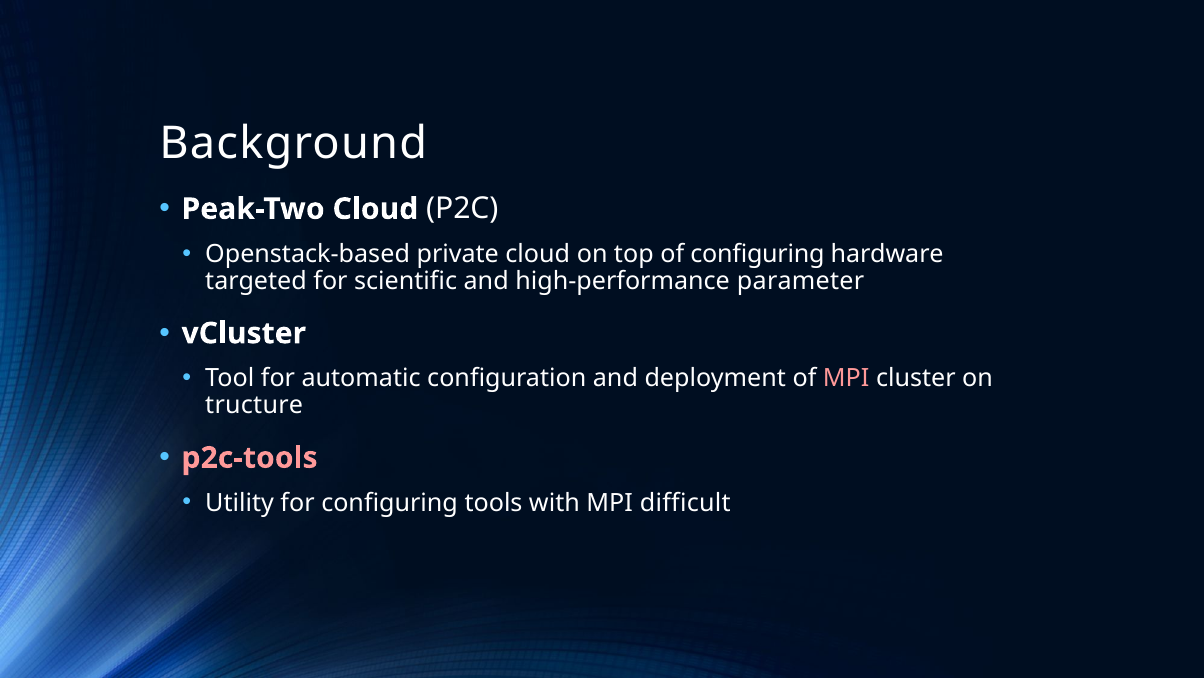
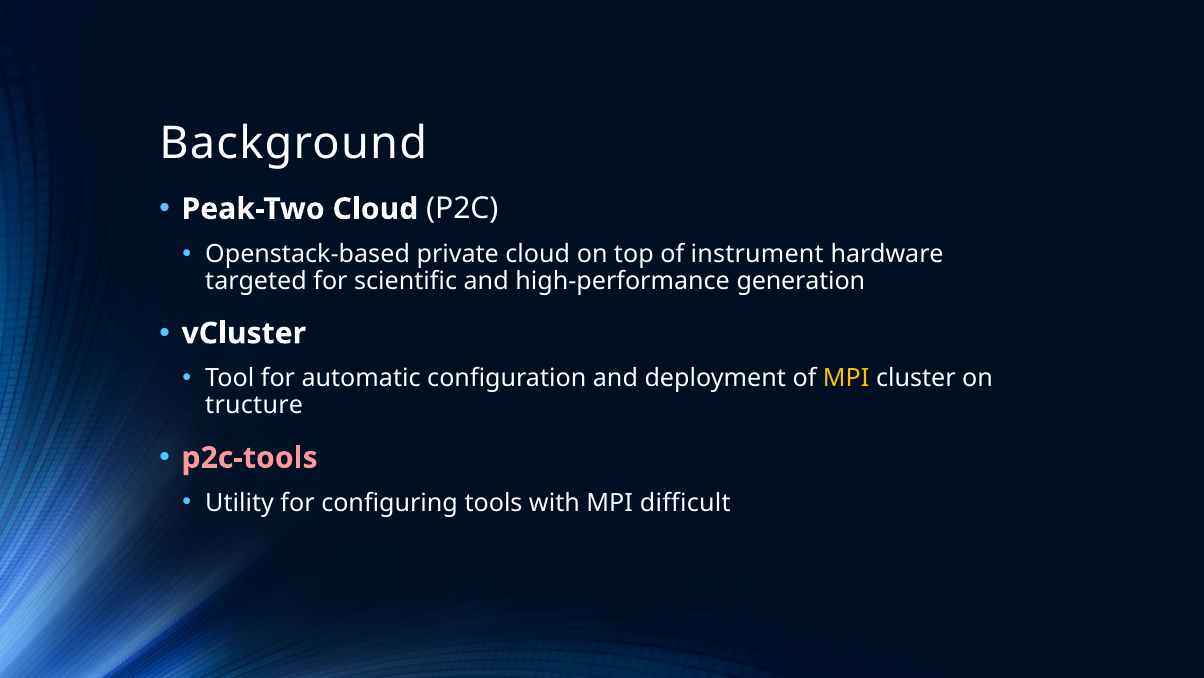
of configuring: configuring -> instrument (757, 254)
parameter: parameter -> generation (801, 281)
MPI colour: pink -> yellow (846, 378)
